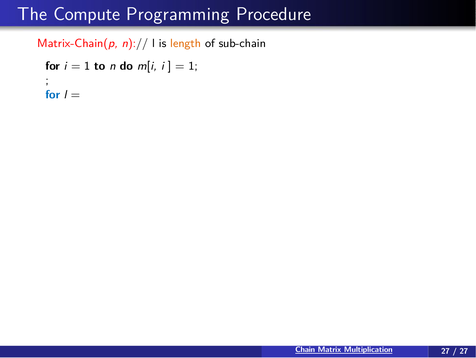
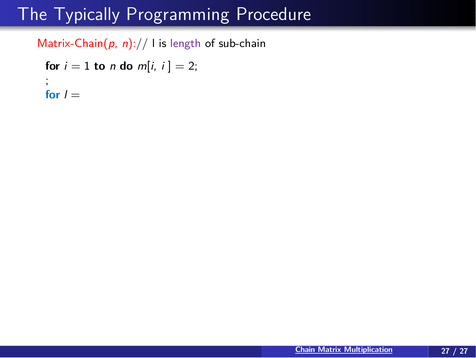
Compute: Compute -> Typically (87, 14)
length colour: orange -> purple (186, 43)
1: 1 -> 2 (193, 66)
